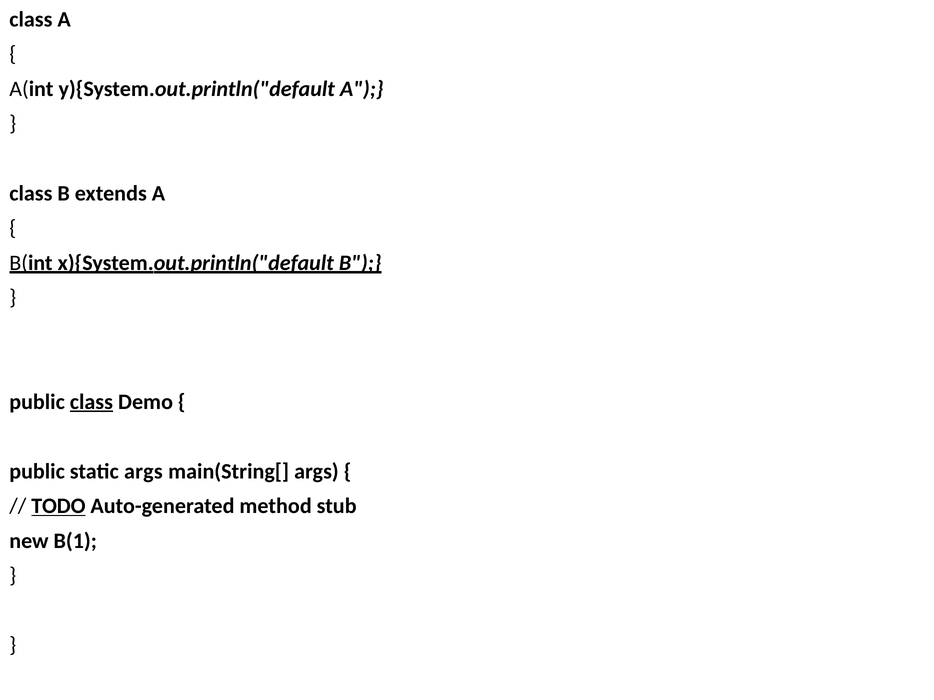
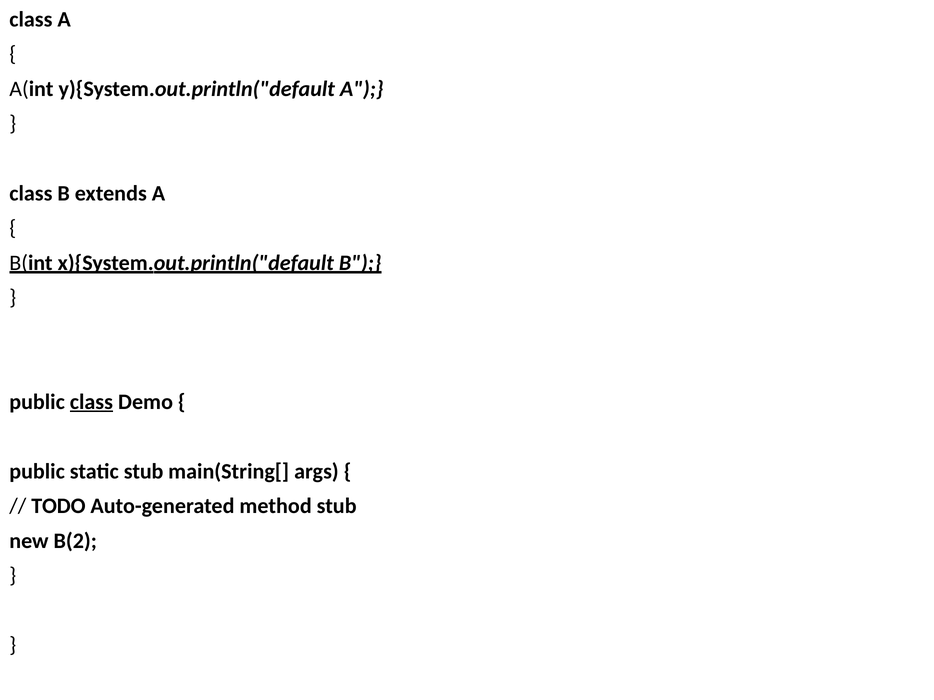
static args: args -> stub (144, 472)
TODO underline: present -> none (58, 506)
B(1: B(1 -> B(2 (75, 541)
